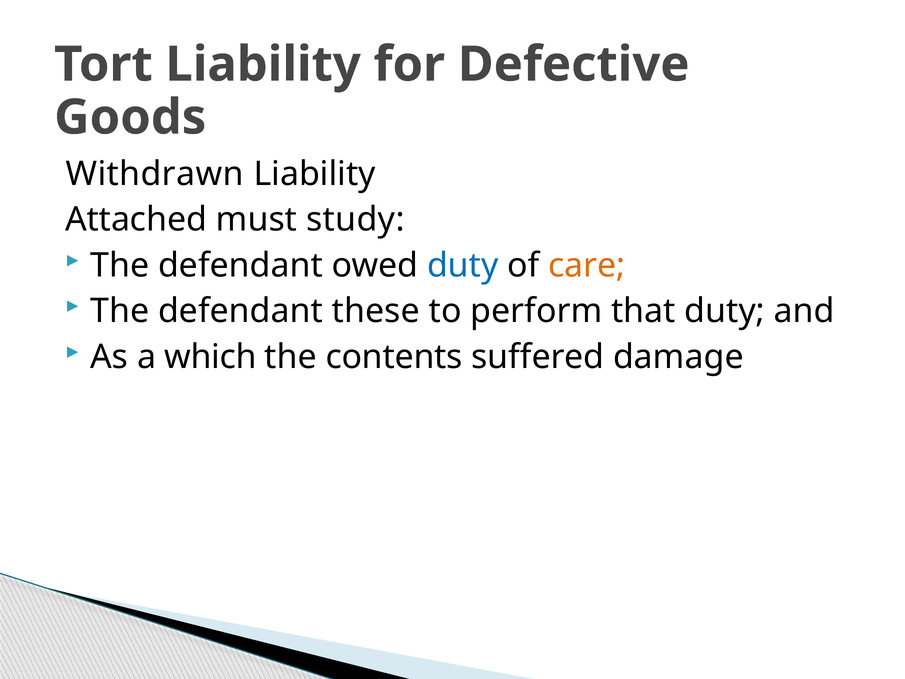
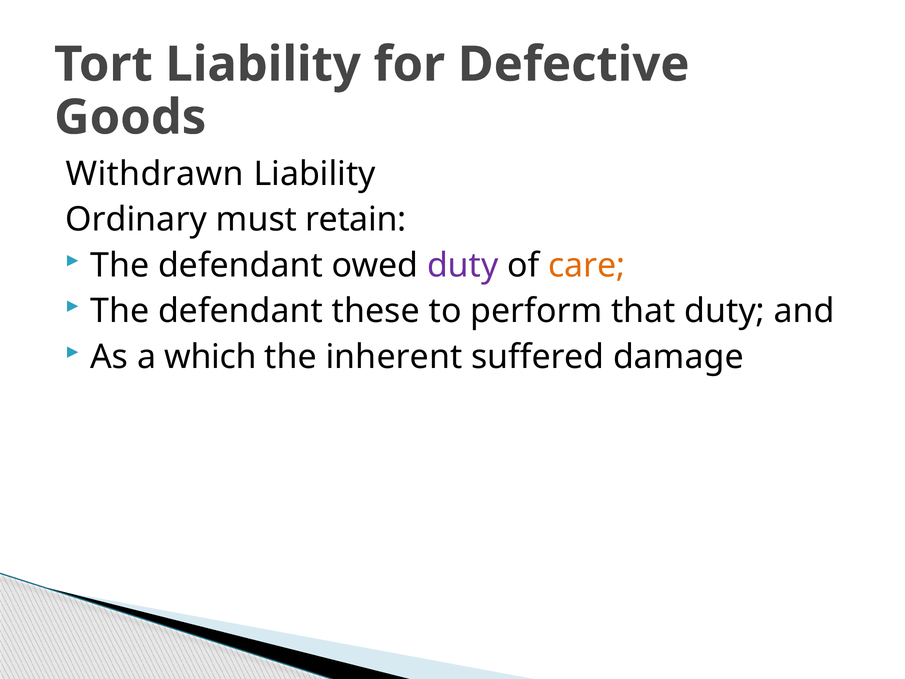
Attached: Attached -> Ordinary (136, 220)
study: study -> retain (356, 220)
duty colour: blue -> purple (463, 265)
contents: contents -> inherent (394, 357)
